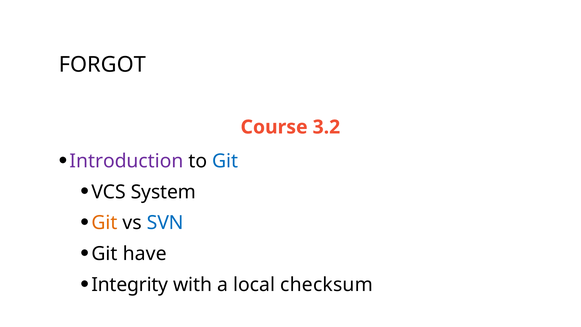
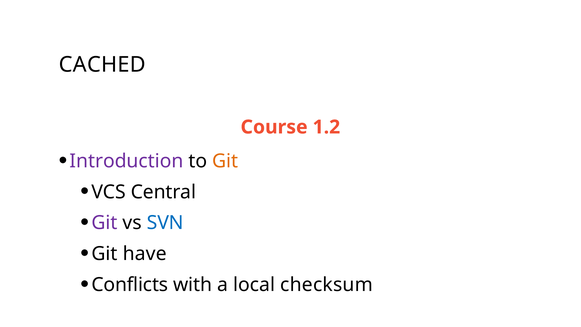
FORGOT: FORGOT -> CACHED (102, 65)
3.2: 3.2 -> 1.2 (326, 127)
Git colour: blue -> orange (225, 161)
System: System -> Central (163, 192)
Git colour: orange -> purple (104, 223)
Integrity: Integrity -> Conflicts (130, 285)
